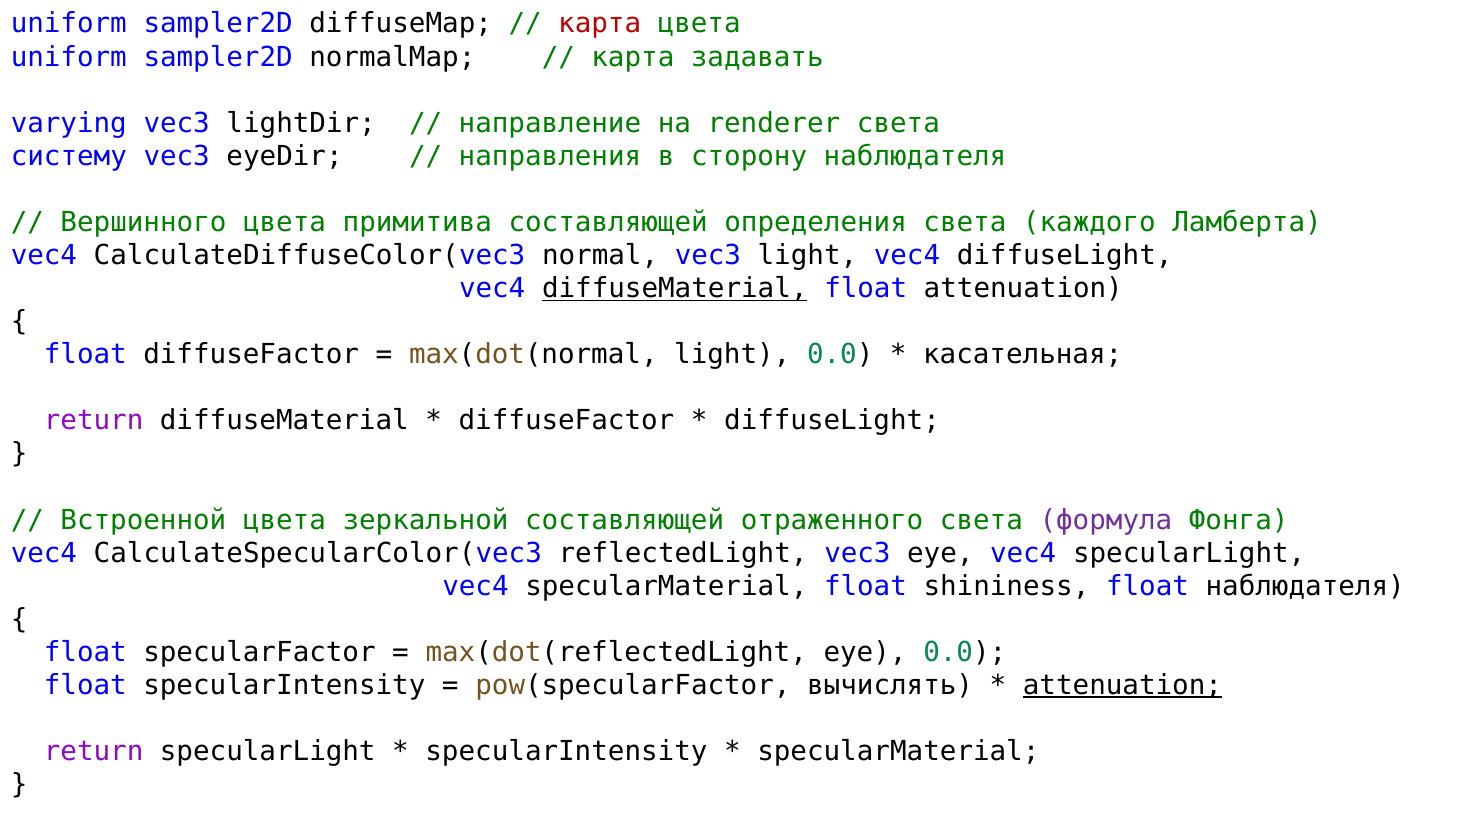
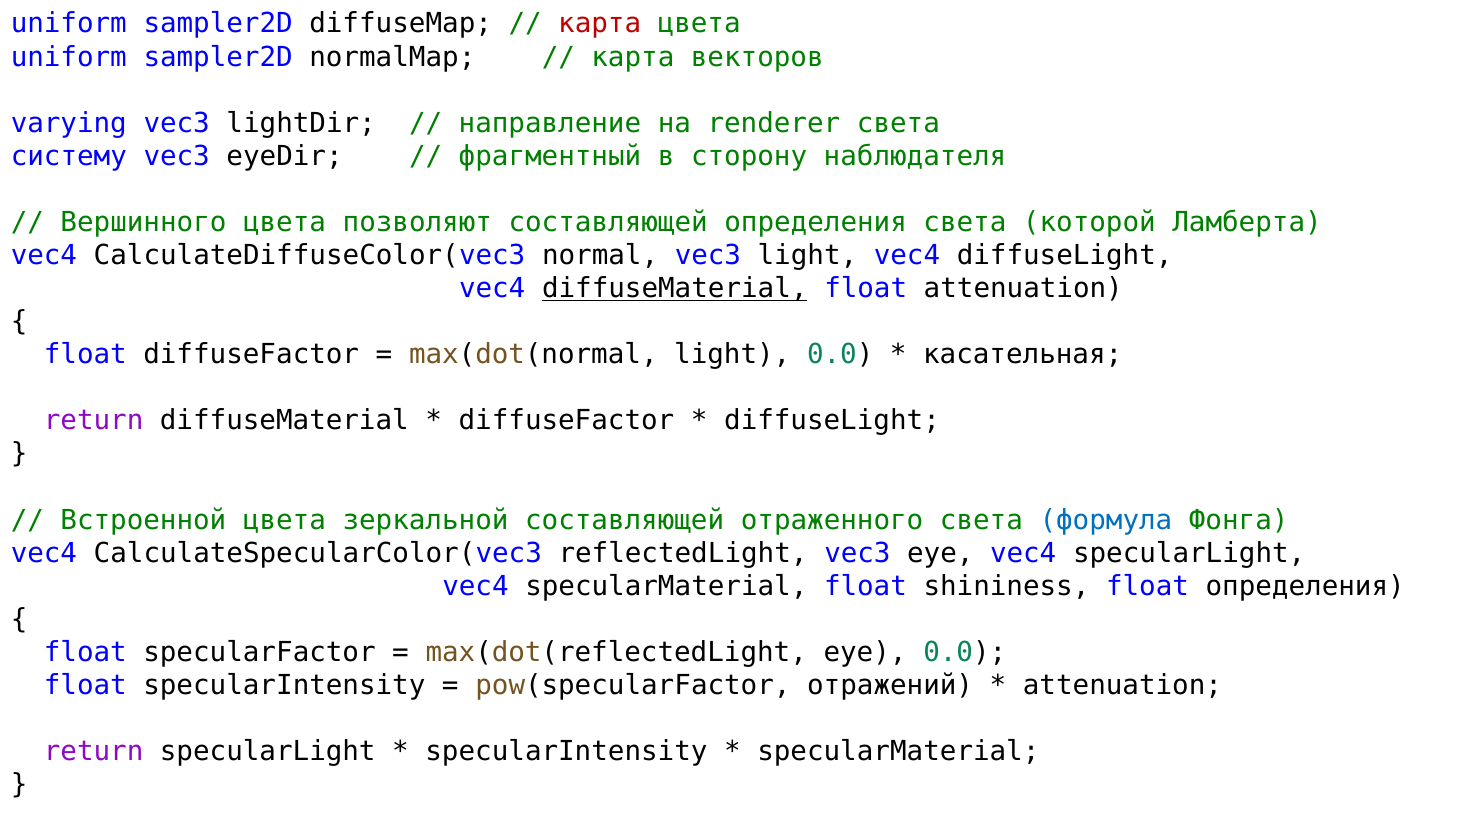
задавать: задавать -> векторов (757, 57)
направления: направления -> фрагментный (550, 156)
примитива: примитива -> позволяют (417, 222)
каждого: каждого -> которой (1089, 222)
формула colour: purple -> blue (1106, 520)
float наблюдателя: наблюдателя -> определения (1305, 587)
вычислять: вычислять -> отражений (890, 686)
attenuation underline: present -> none (1122, 686)
